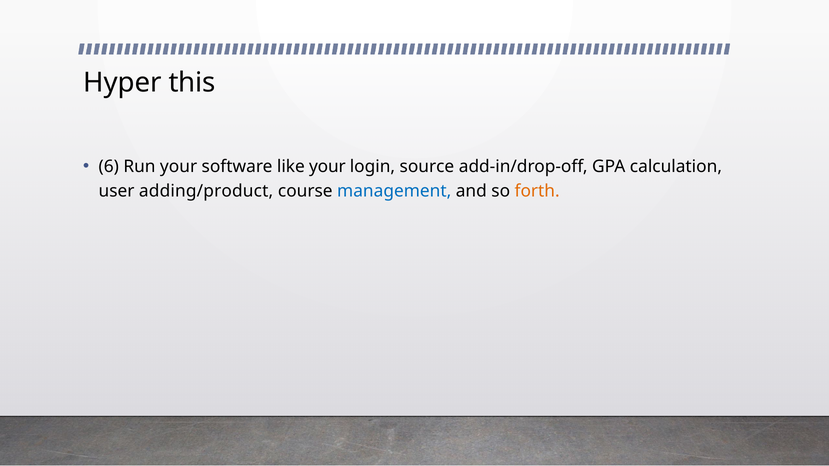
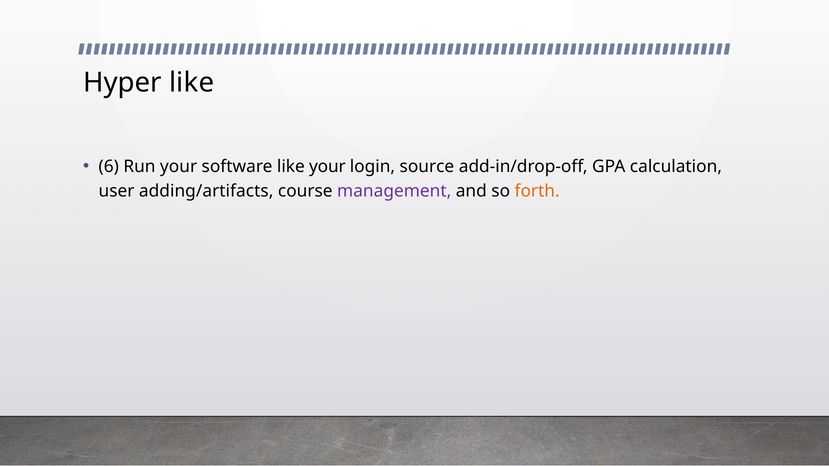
Hyper this: this -> like (192, 83)
adding/product: adding/product -> adding/artifacts (206, 191)
management colour: blue -> purple (394, 191)
